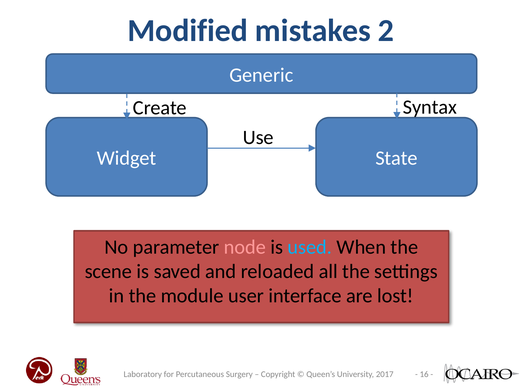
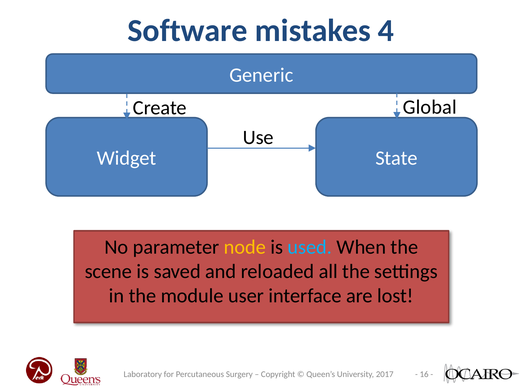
Modified: Modified -> Software (188, 30)
2: 2 -> 4 (386, 30)
Syntax: Syntax -> Global (430, 107)
node colour: pink -> yellow (245, 247)
